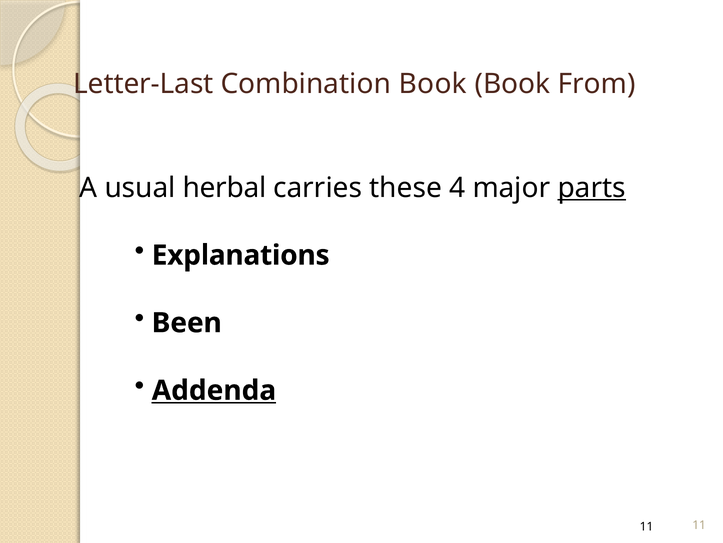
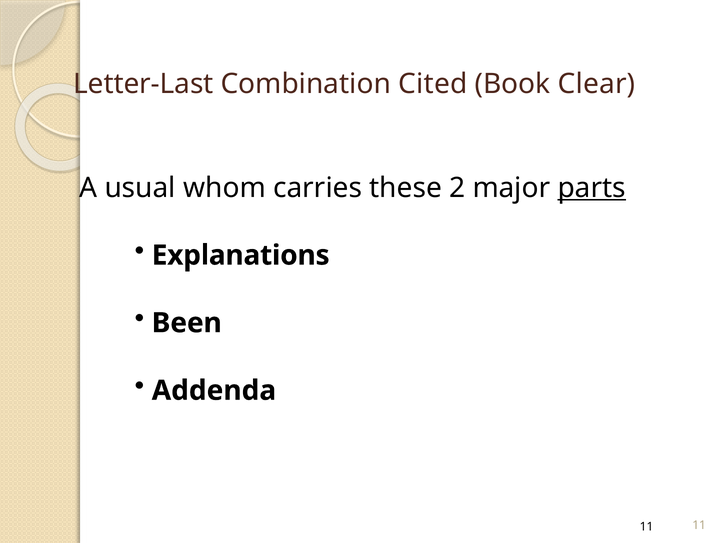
Combination Book: Book -> Cited (433, 84)
From: From -> Clear (597, 84)
herbal: herbal -> whom (224, 187)
4: 4 -> 2 (457, 187)
Addenda underline: present -> none (214, 390)
